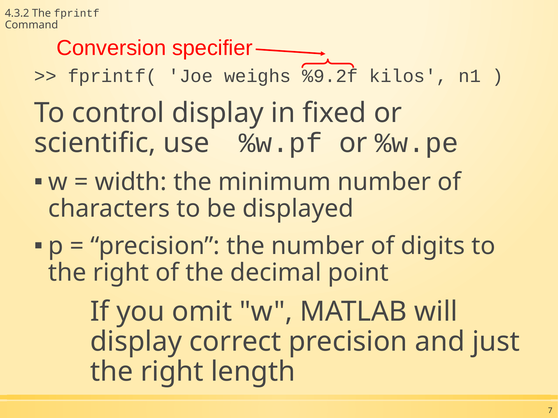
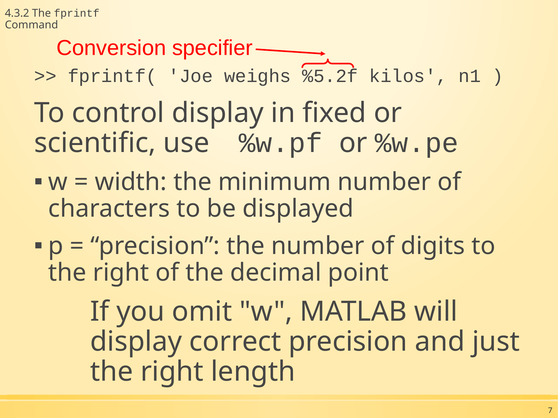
%9.2f: %9.2f -> %5.2f (330, 76)
